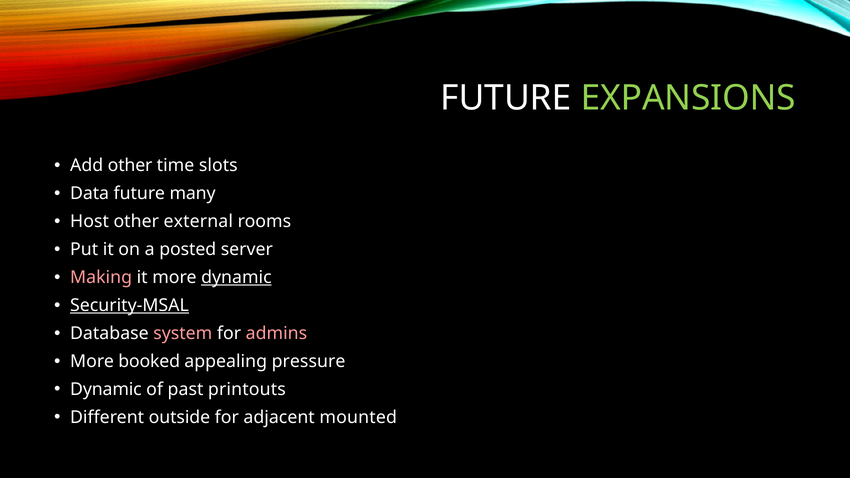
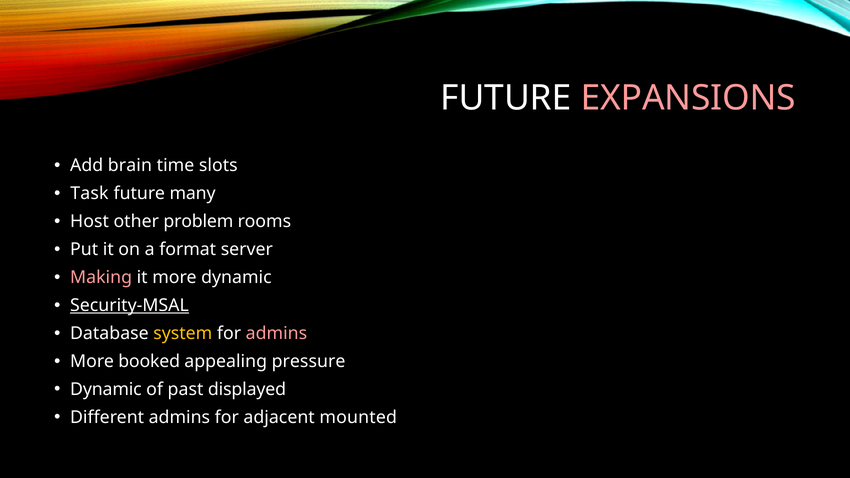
EXPANSIONS colour: light green -> pink (688, 98)
Add other: other -> brain (130, 166)
Data: Data -> Task (89, 194)
external: external -> problem (198, 222)
posted: posted -> format (188, 250)
dynamic underline: present -> none (236, 278)
system colour: pink -> yellow (183, 334)
printouts: printouts -> displayed (247, 390)
Different outside: outside -> admins (179, 418)
